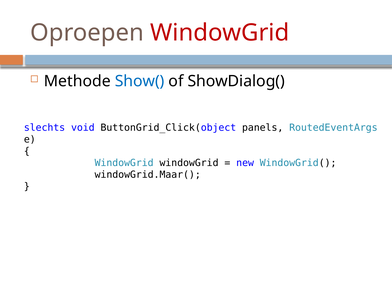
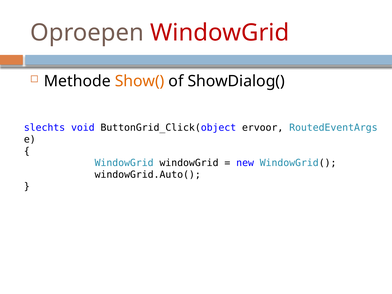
Show( colour: blue -> orange (140, 81)
panels: panels -> ervoor (263, 128)
windowGrid.Maar(: windowGrid.Maar( -> windowGrid.Auto( (148, 175)
